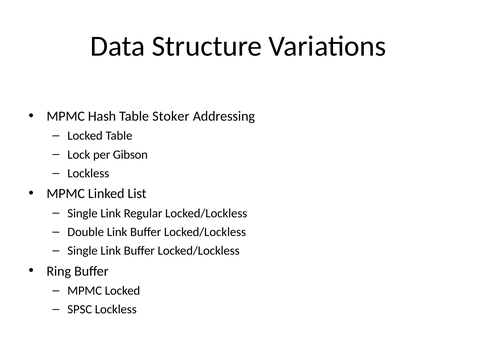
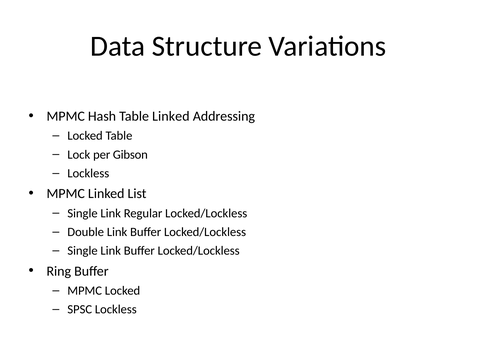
Table Stoker: Stoker -> Linked (171, 116)
